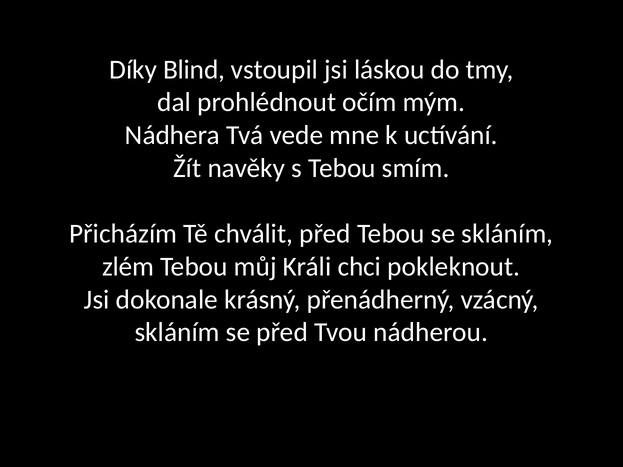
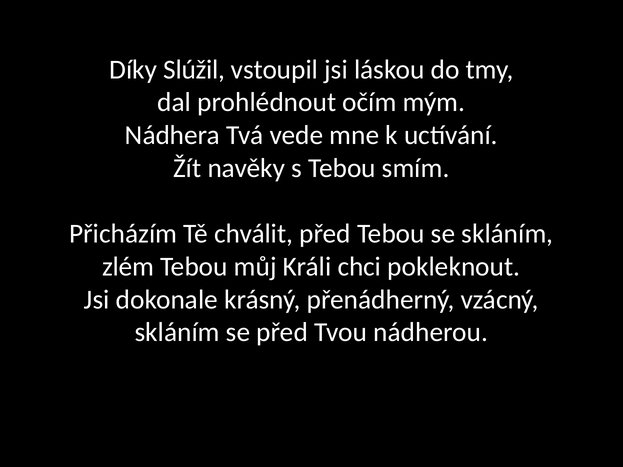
Blind: Blind -> Slúžil (194, 70)
